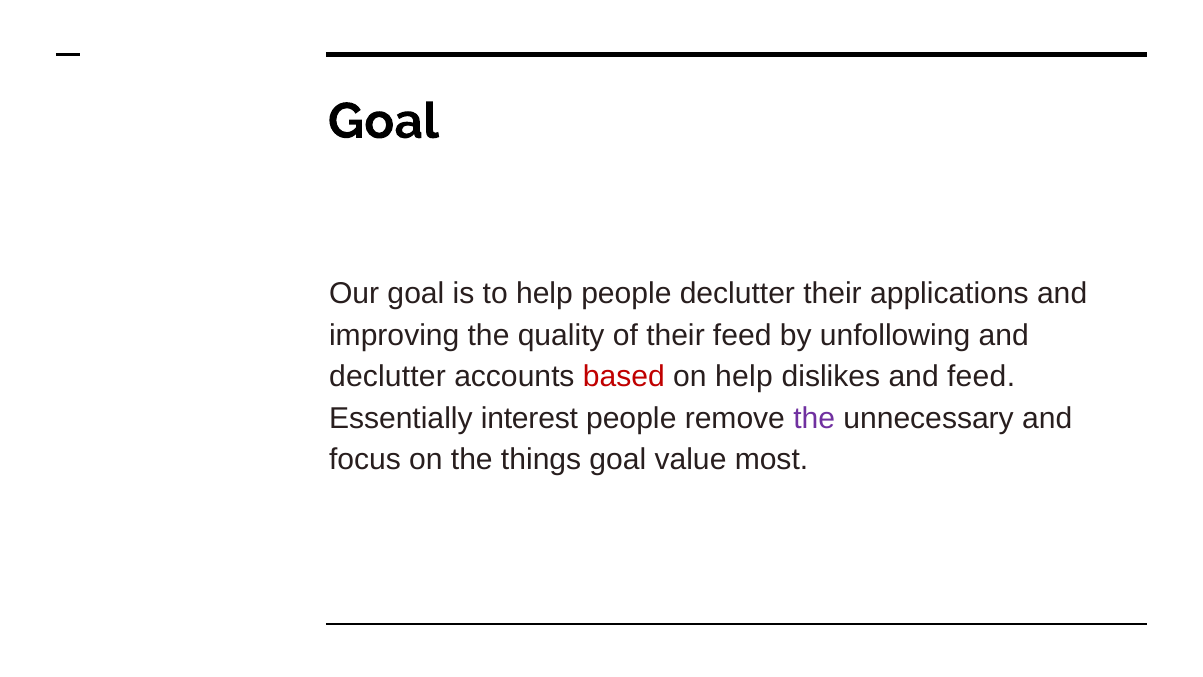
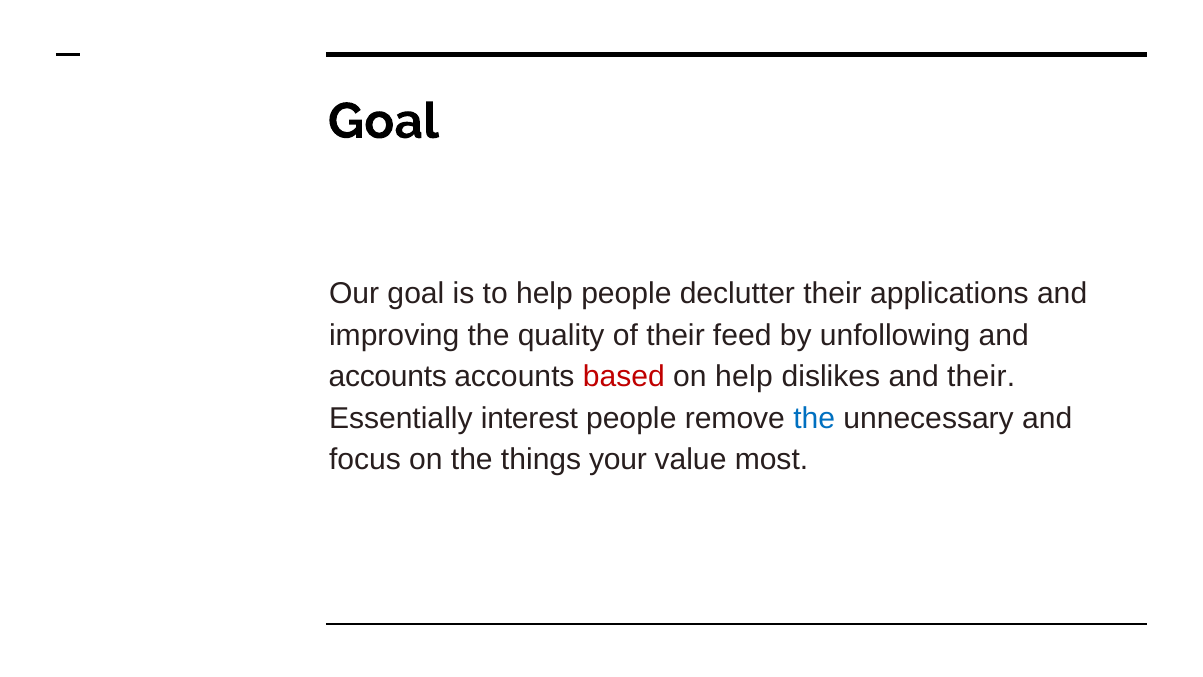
declutter: declutter -> accounts (388, 377)
and feed: feed -> their (981, 377)
the colour: purple -> blue (814, 418)
things goal: goal -> your (618, 459)
